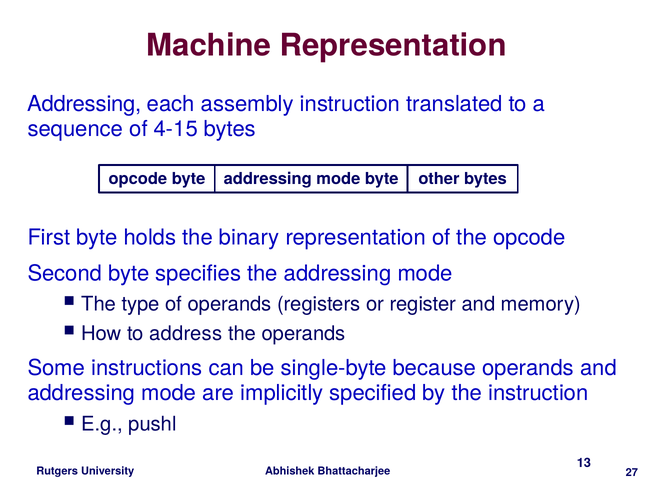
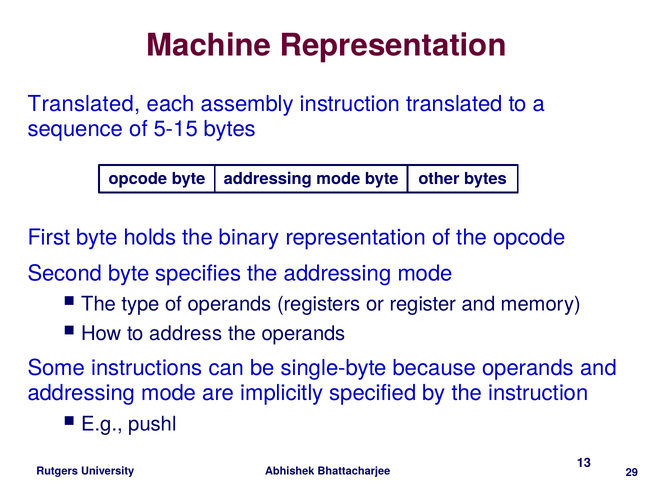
Addressing: Addressing -> Translated (84, 104)
4-15: 4-15 -> 5-15 (176, 129)
27: 27 -> 29 (632, 473)
